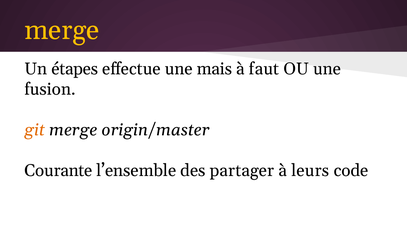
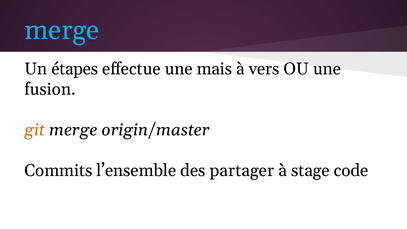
merge colour: yellow -> light blue (62, 30)
faut: faut -> vers (264, 69)
Courante: Courante -> Commits (58, 171)
leurs: leurs -> stage (310, 171)
